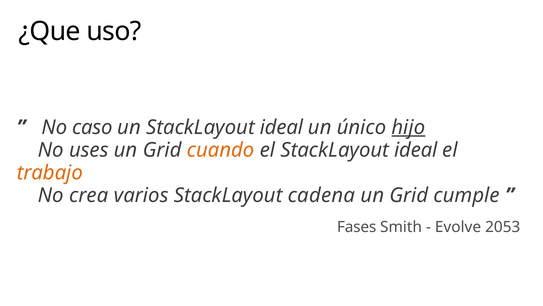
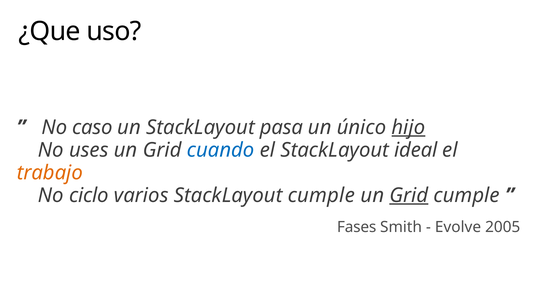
un StackLayout ideal: ideal -> pasa (281, 127)
cuando colour: orange -> blue (221, 150)
crea: crea -> ciclo (89, 195)
StackLayout cadena: cadena -> cumple (321, 195)
Grid underline: none -> present (409, 195)
2053: 2053 -> 2005 (503, 227)
